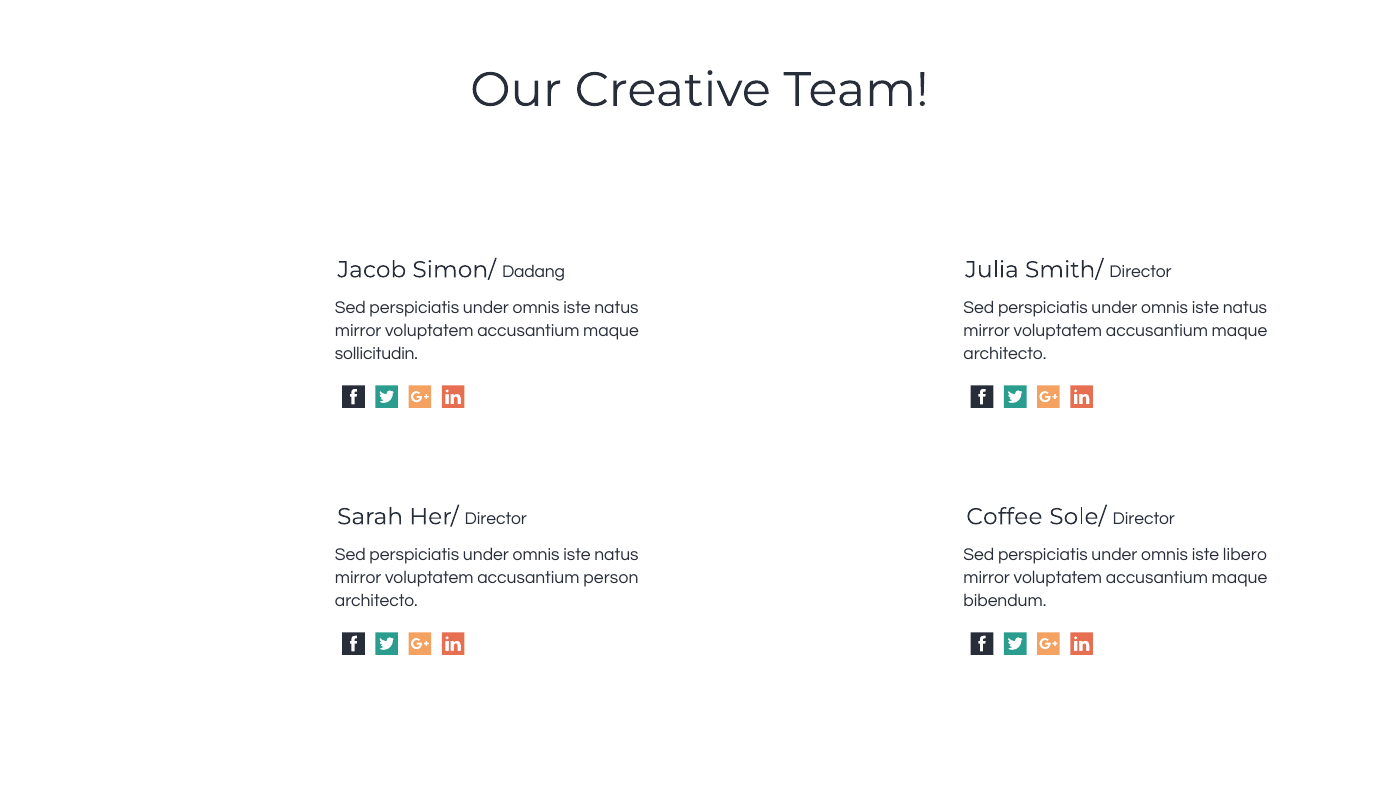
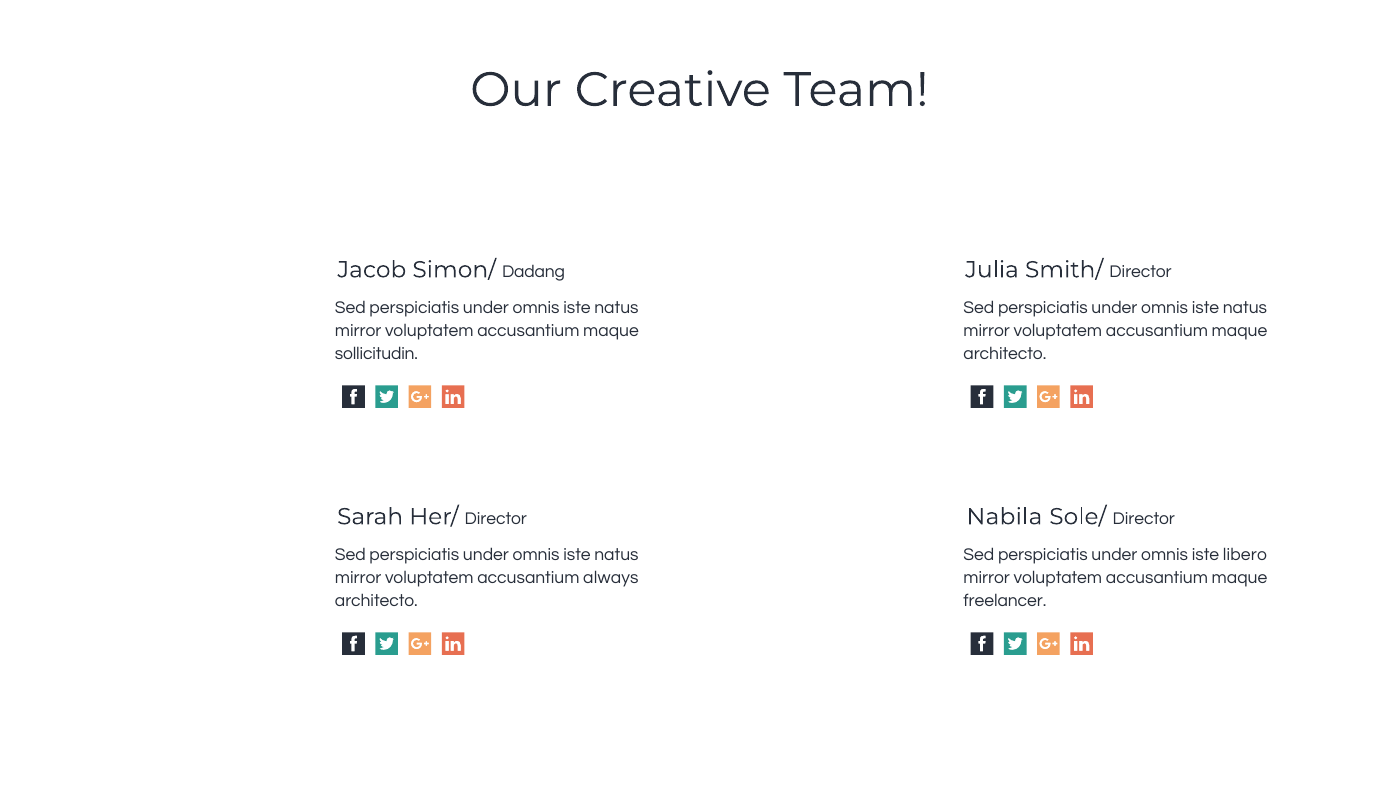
Coffee: Coffee -> Nabila (1004, 517)
person: person -> always (611, 577)
bibendum: bibendum -> freelancer (1005, 600)
